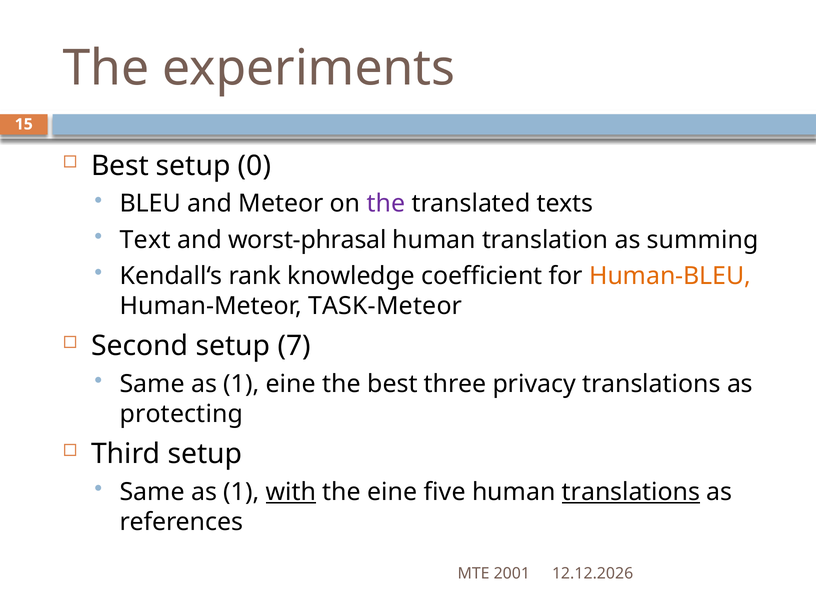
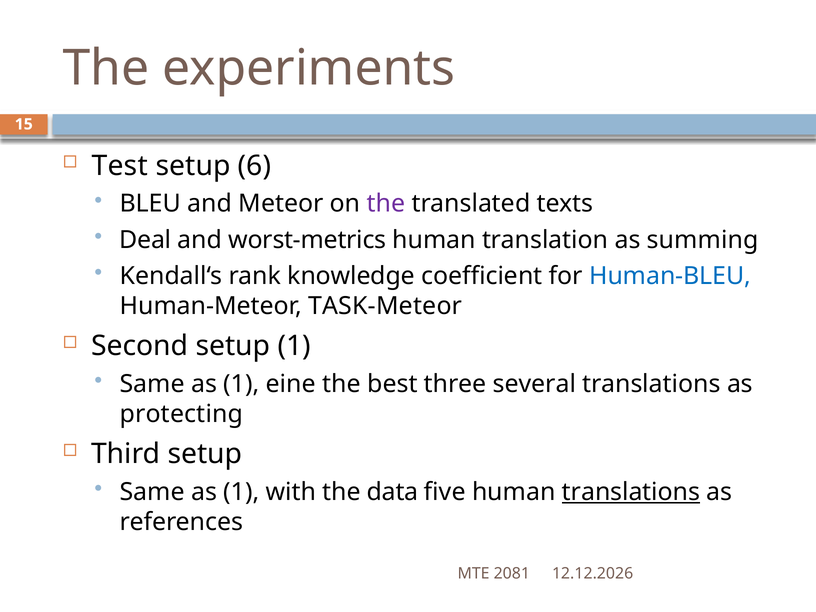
Best: Best -> Test (120, 166)
0: 0 -> 6 (254, 166)
Text: Text -> Deal (145, 240)
worst-phrasal: worst-phrasal -> worst-metrics (307, 240)
Human-BLEU colour: orange -> blue (670, 276)
setup 7: 7 -> 1 (294, 346)
privacy: privacy -> several (534, 384)
with underline: present -> none (291, 492)
the eine: eine -> data (393, 492)
2001: 2001 -> 2081 (512, 574)
